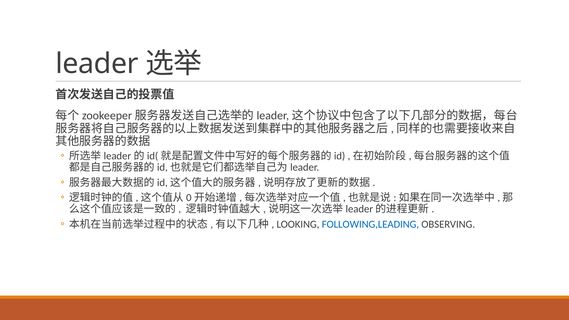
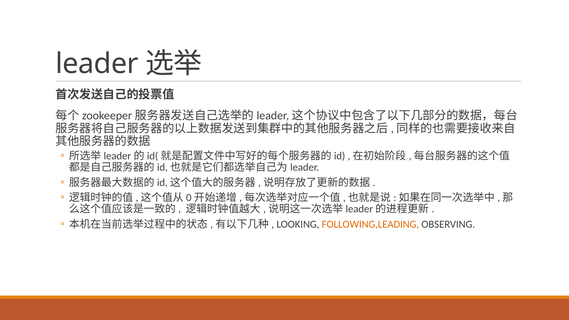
FOLLOWING,LEADING colour: blue -> orange (370, 224)
